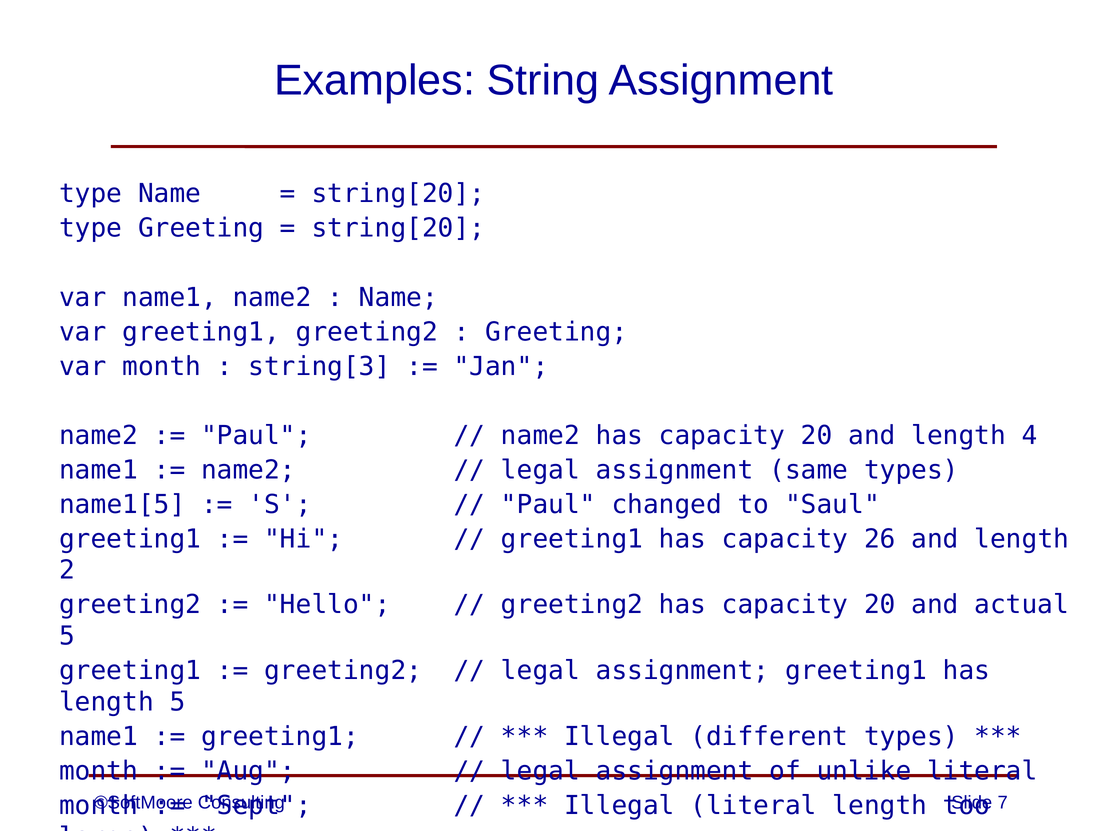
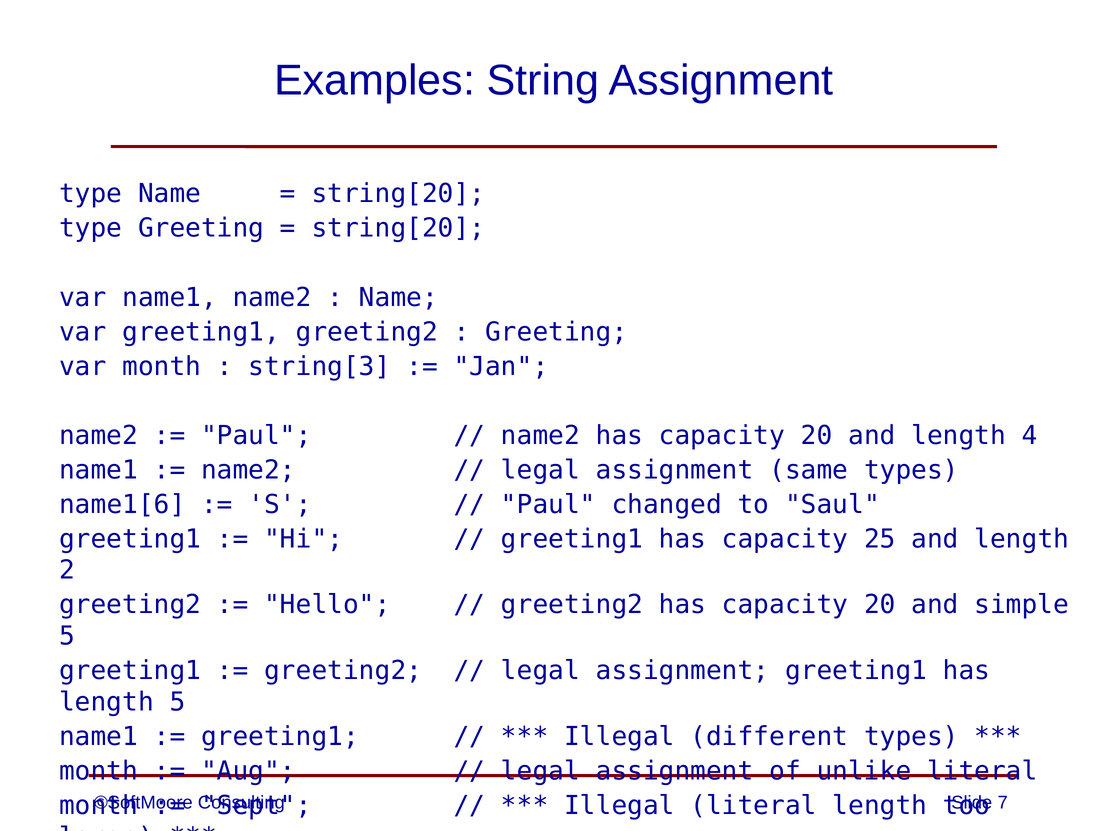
name1[5: name1[5 -> name1[6 (122, 504)
26: 26 -> 25 (880, 539)
actual: actual -> simple (1022, 605)
